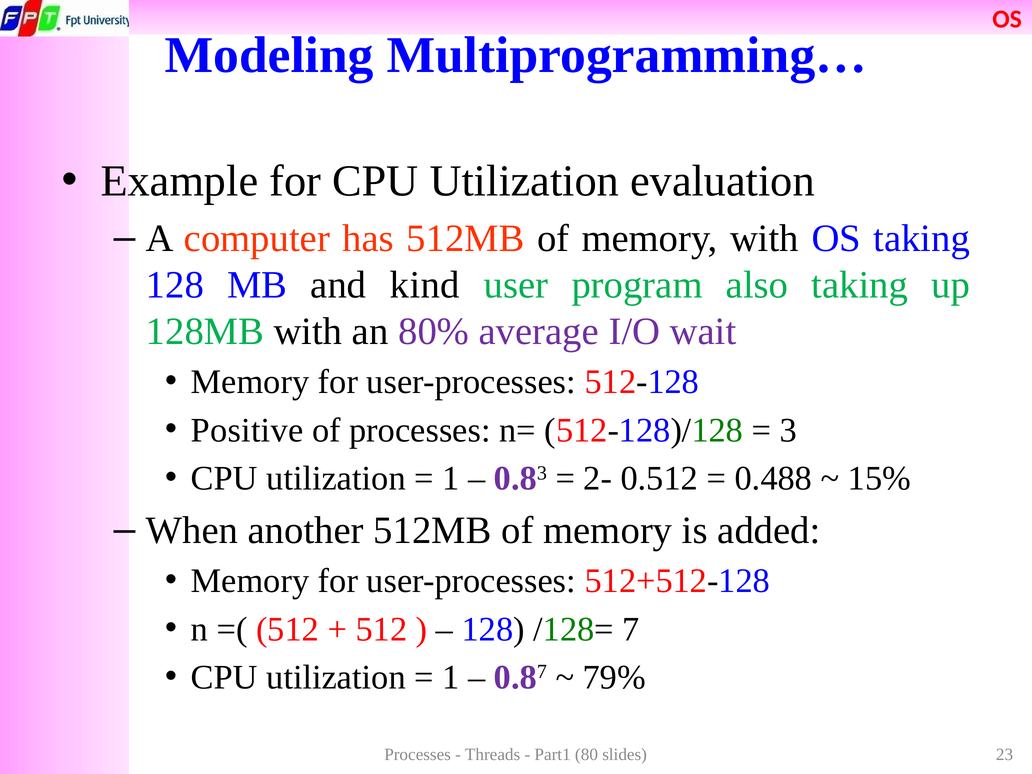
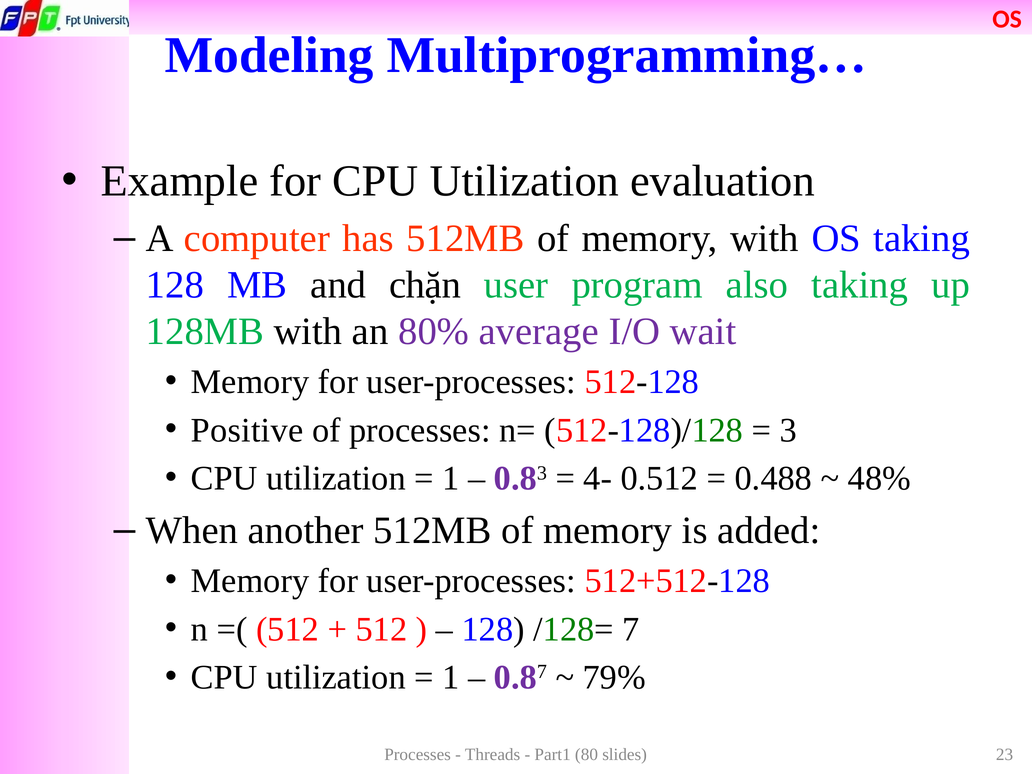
kind: kind -> chặn (425, 285)
2-: 2- -> 4- (598, 478)
15%: 15% -> 48% (879, 478)
